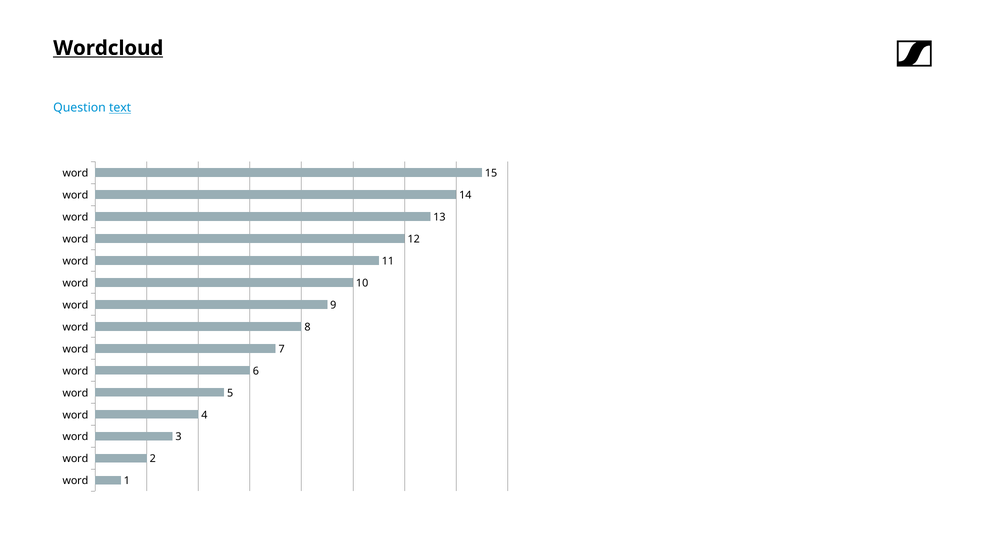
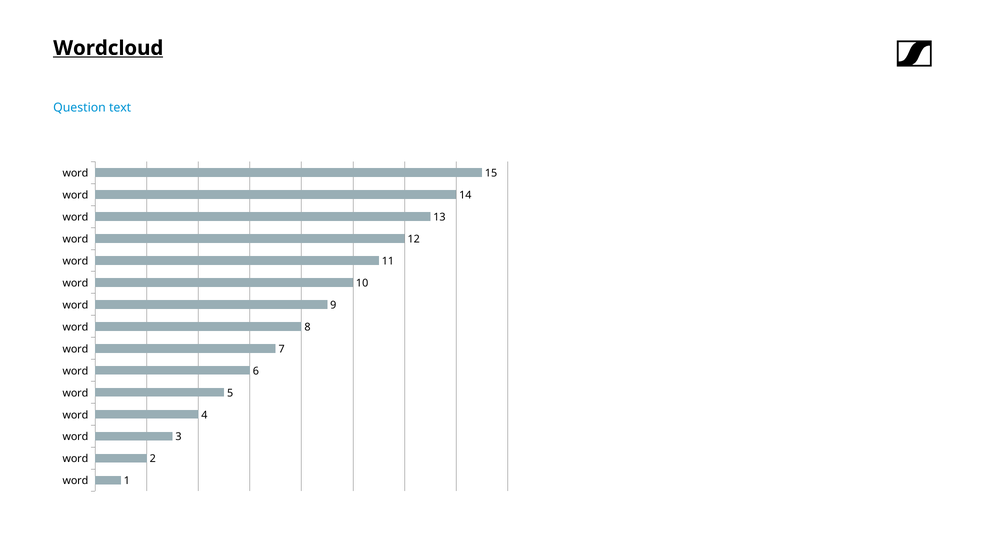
text underline: present -> none (120, 108)
